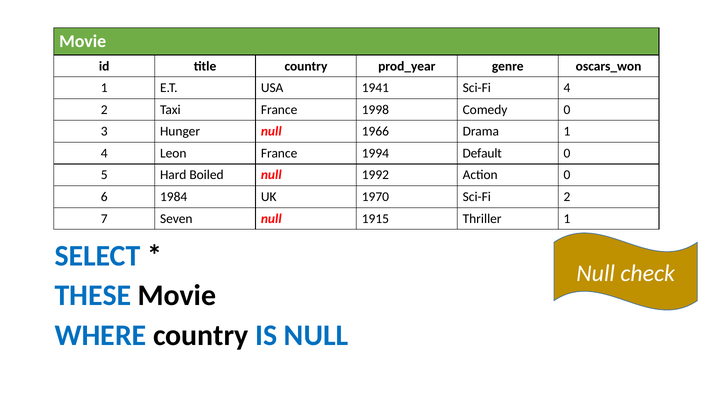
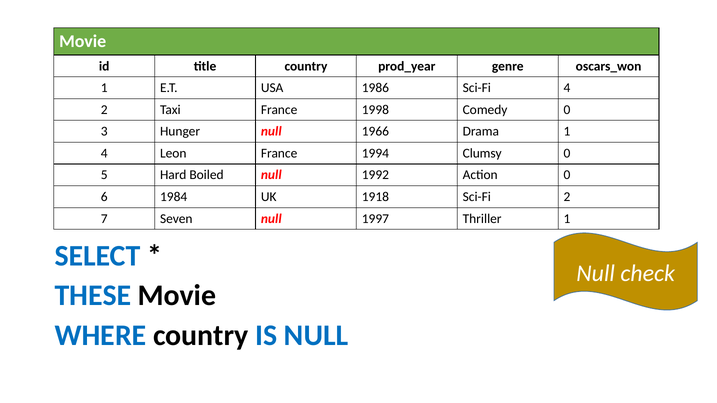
1941: 1941 -> 1986 (375, 88)
Default: Default -> Clumsy (482, 153)
1970: 1970 -> 1918 (375, 197)
1915: 1915 -> 1997 (375, 219)
